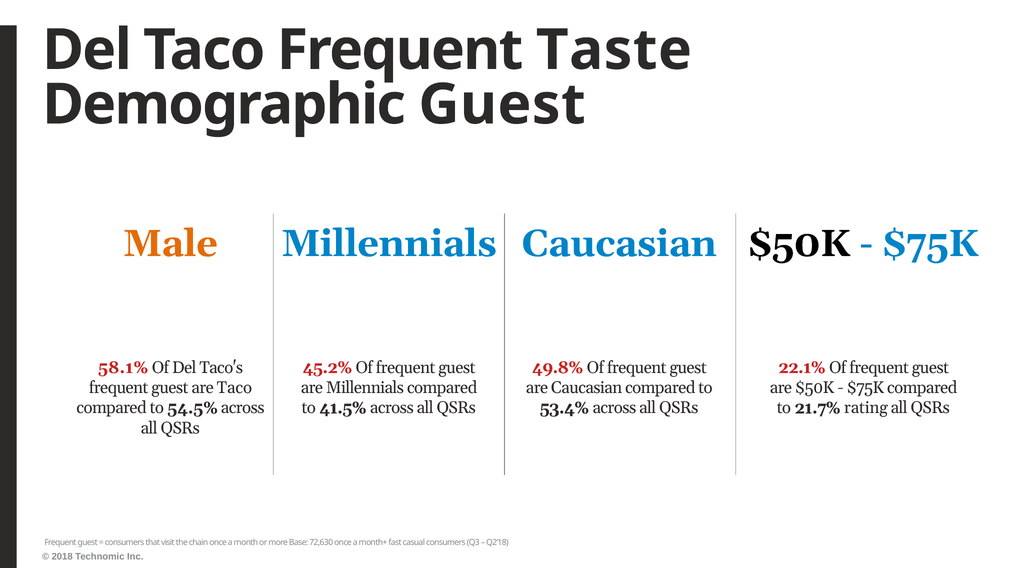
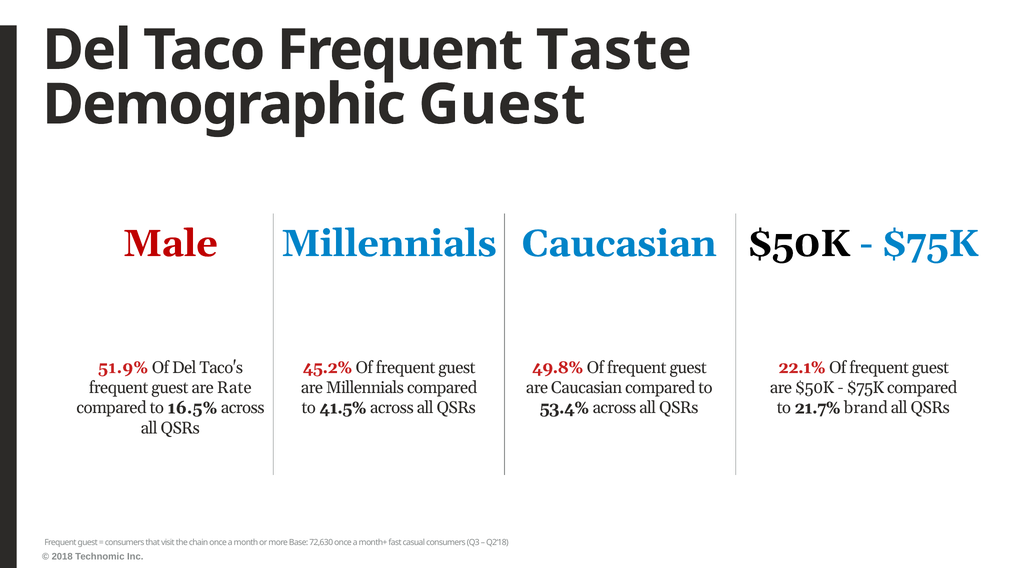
Male colour: orange -> red (170, 243)
58.1%: 58.1% -> 51.9% (123, 367)
are Taco: Taco -> Rate (234, 387)
54.5%: 54.5% -> 16.5% (192, 408)
rating: rating -> brand (866, 408)
